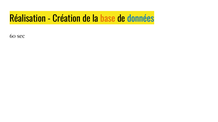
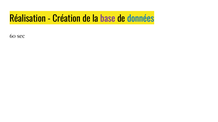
base colour: orange -> purple (108, 19)
